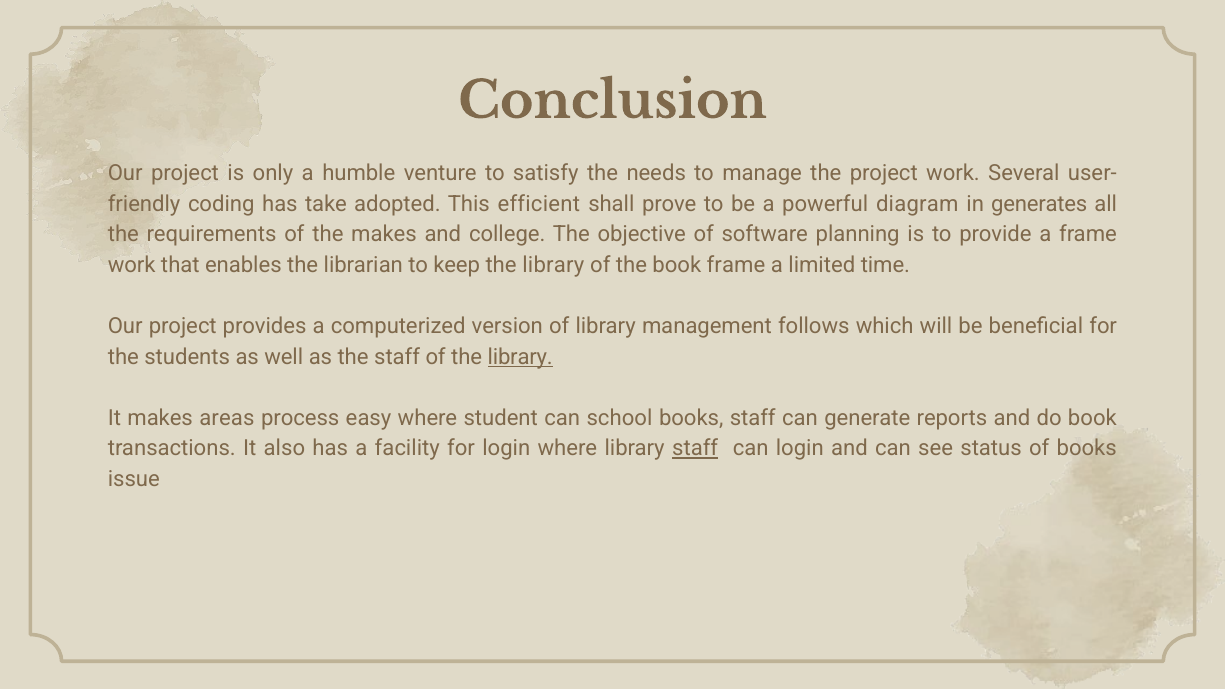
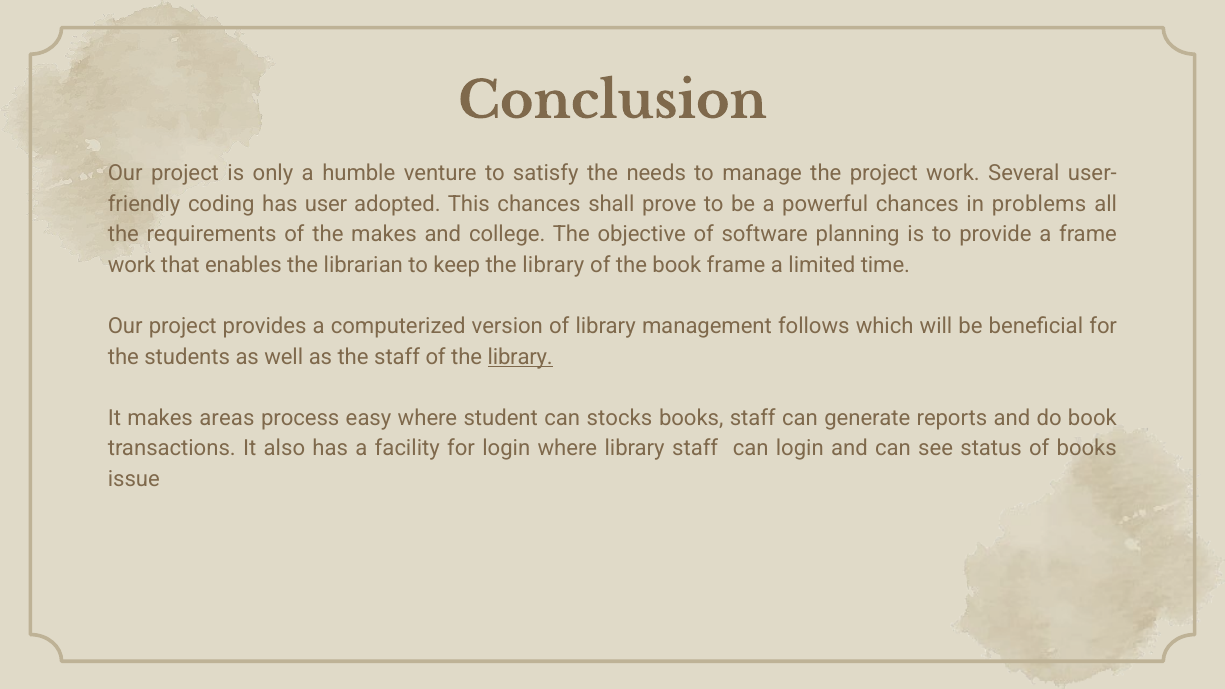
take: take -> user (326, 204)
This efficient: efficient -> chances (539, 204)
powerful diagram: diagram -> chances (917, 204)
generates: generates -> problems (1039, 204)
school: school -> stocks (619, 418)
staff underline: present -> none (695, 448)
